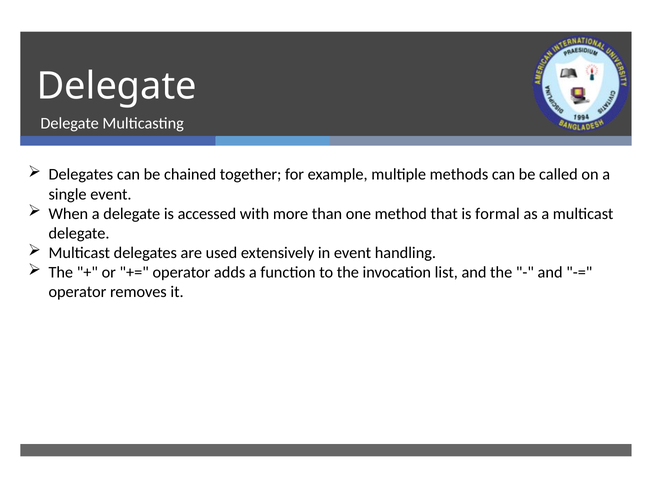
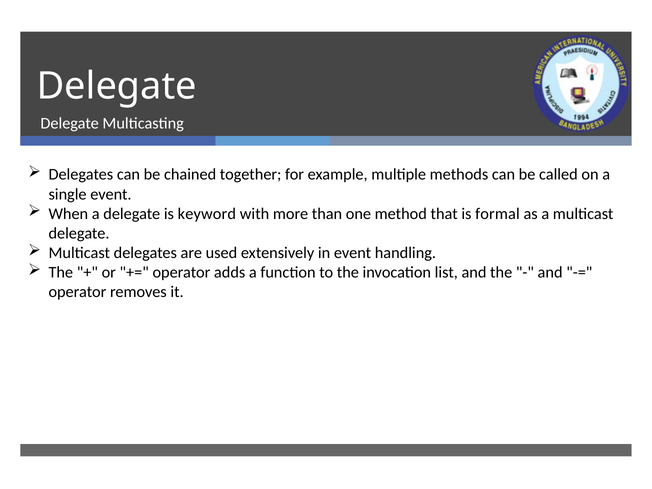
accessed: accessed -> keyword (207, 214)
